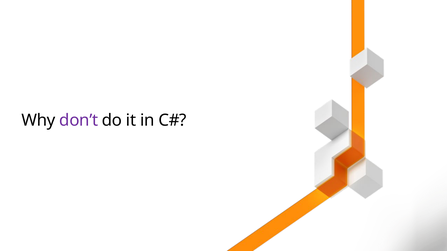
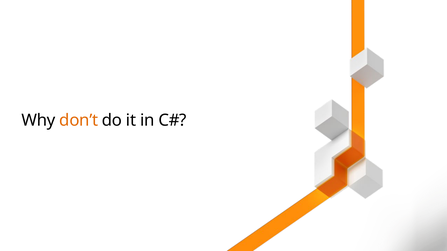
don’t colour: purple -> orange (79, 120)
